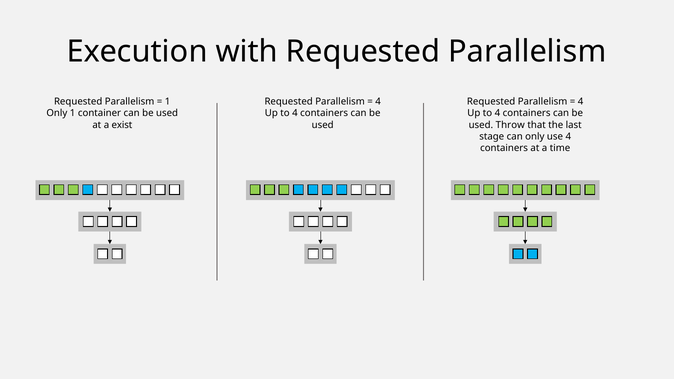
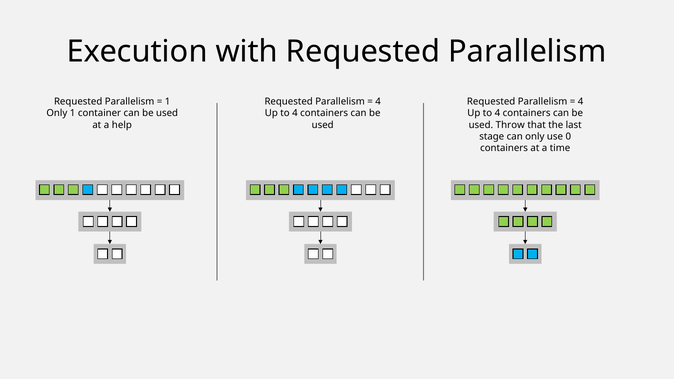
exist: exist -> help (122, 125)
use 4: 4 -> 0 (568, 136)
